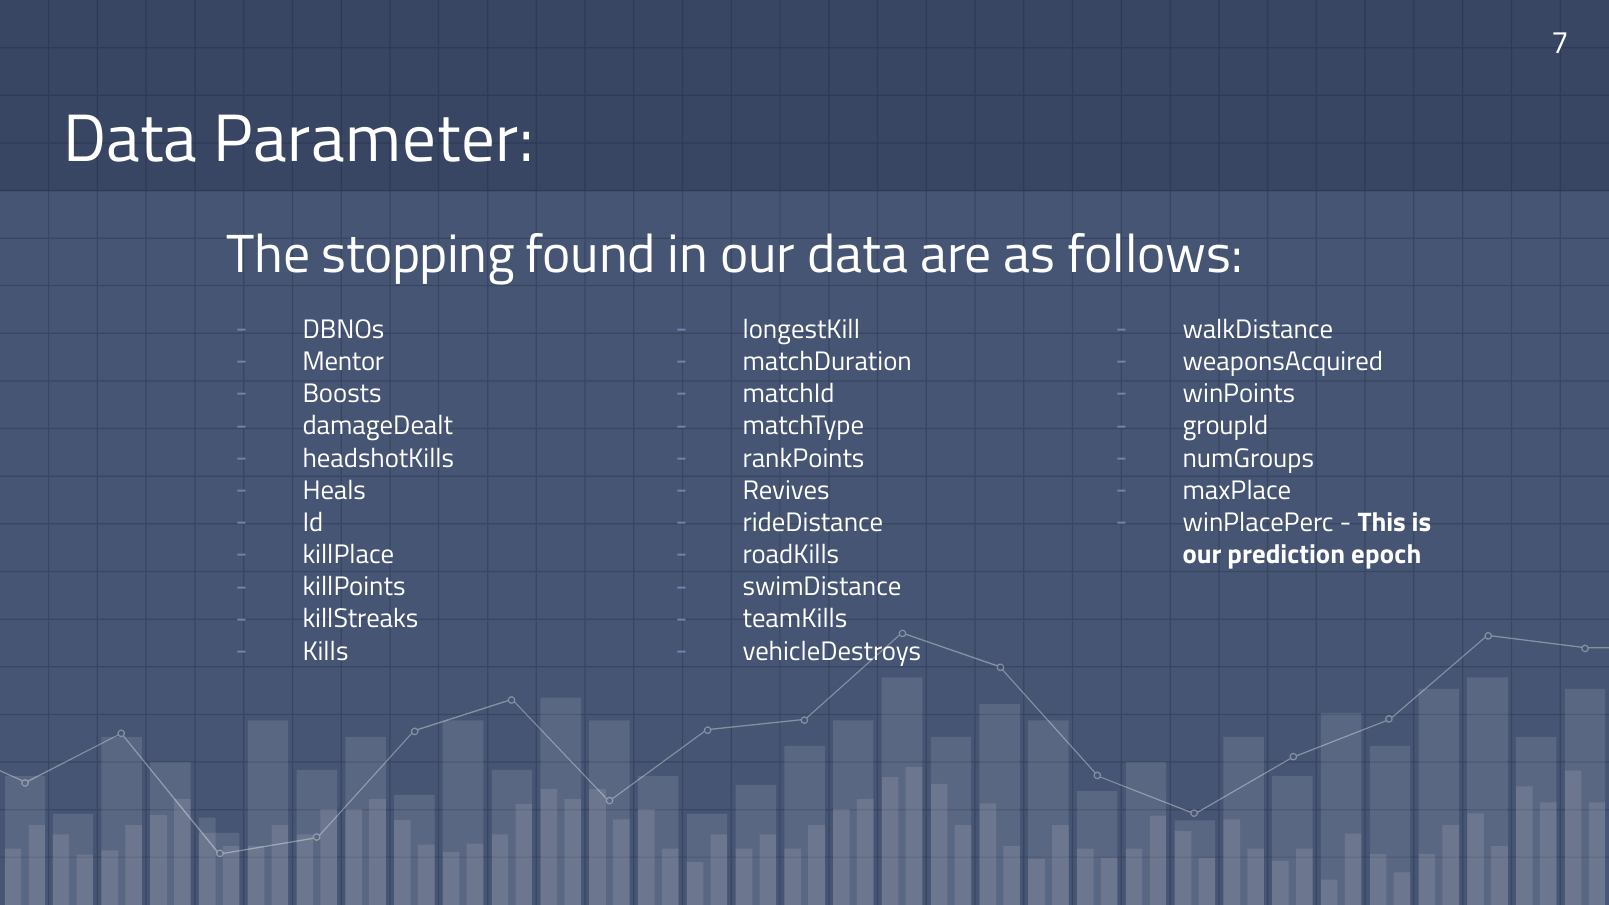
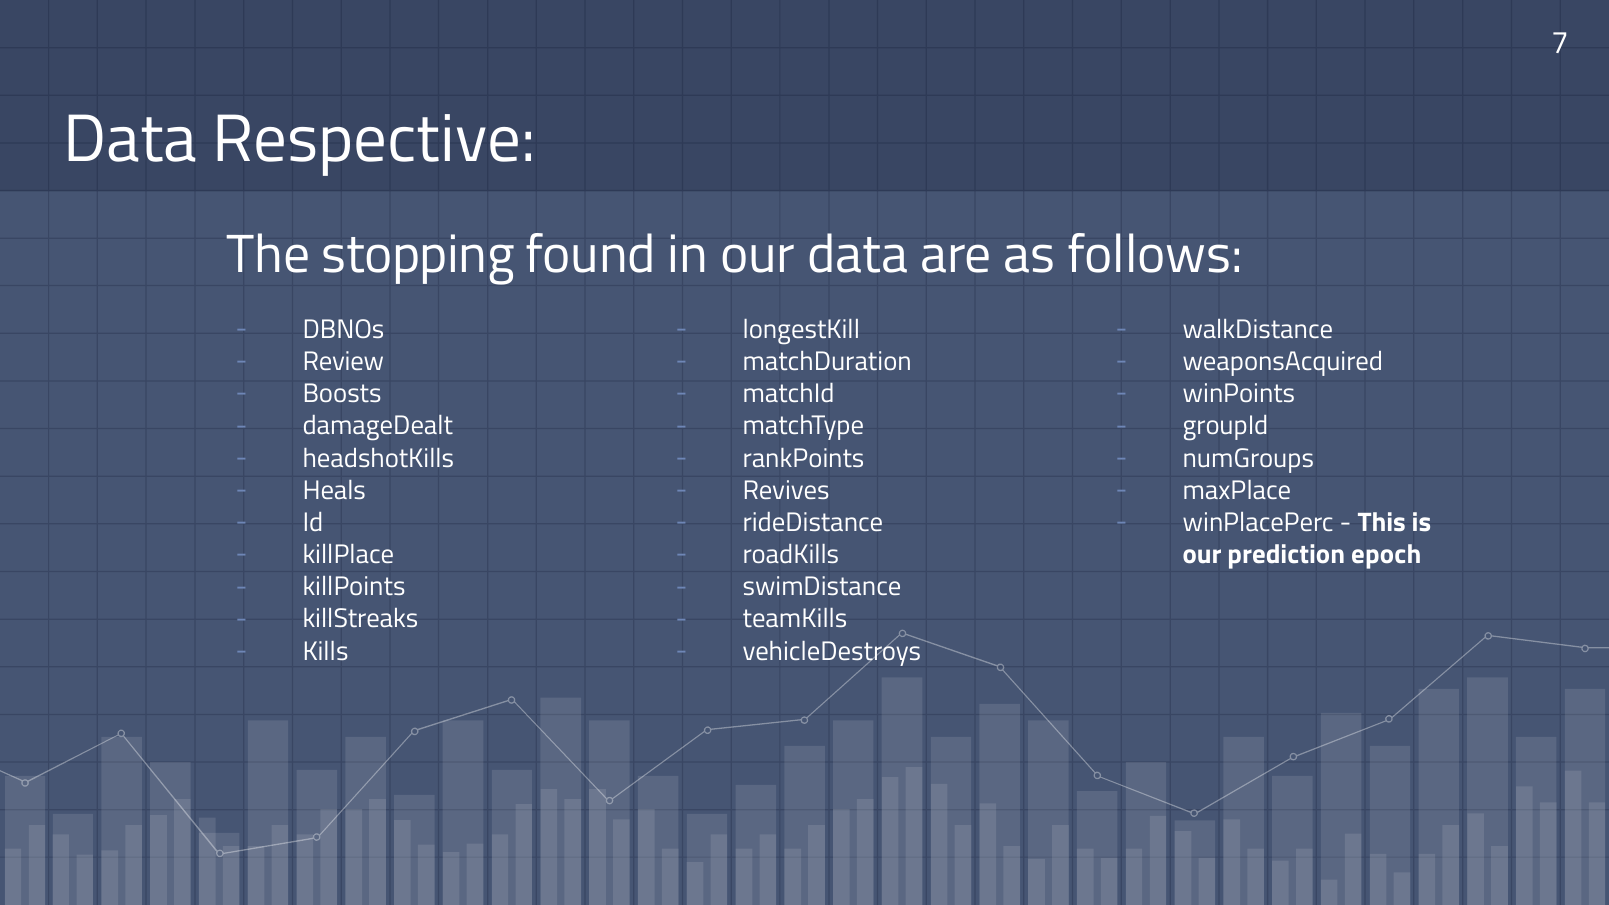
Parameter: Parameter -> Respective (374, 139)
Mentor: Mentor -> Review (343, 362)
